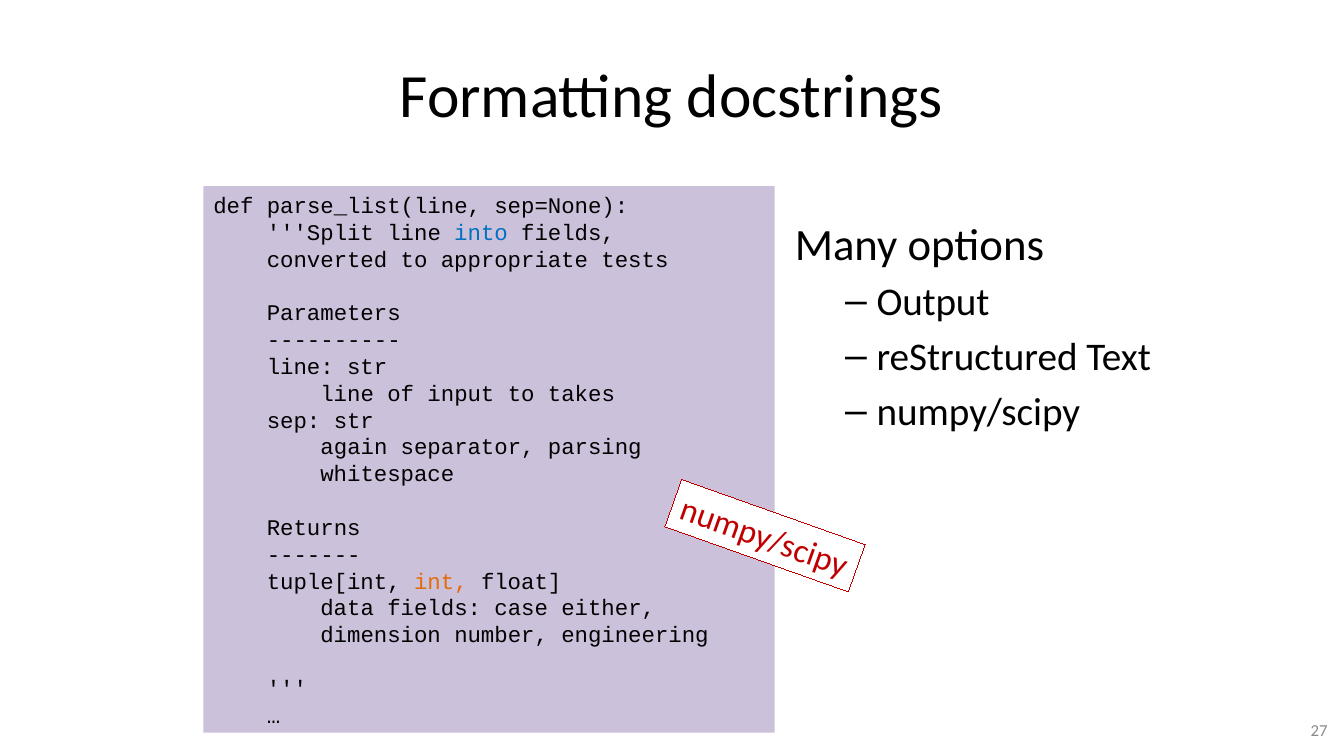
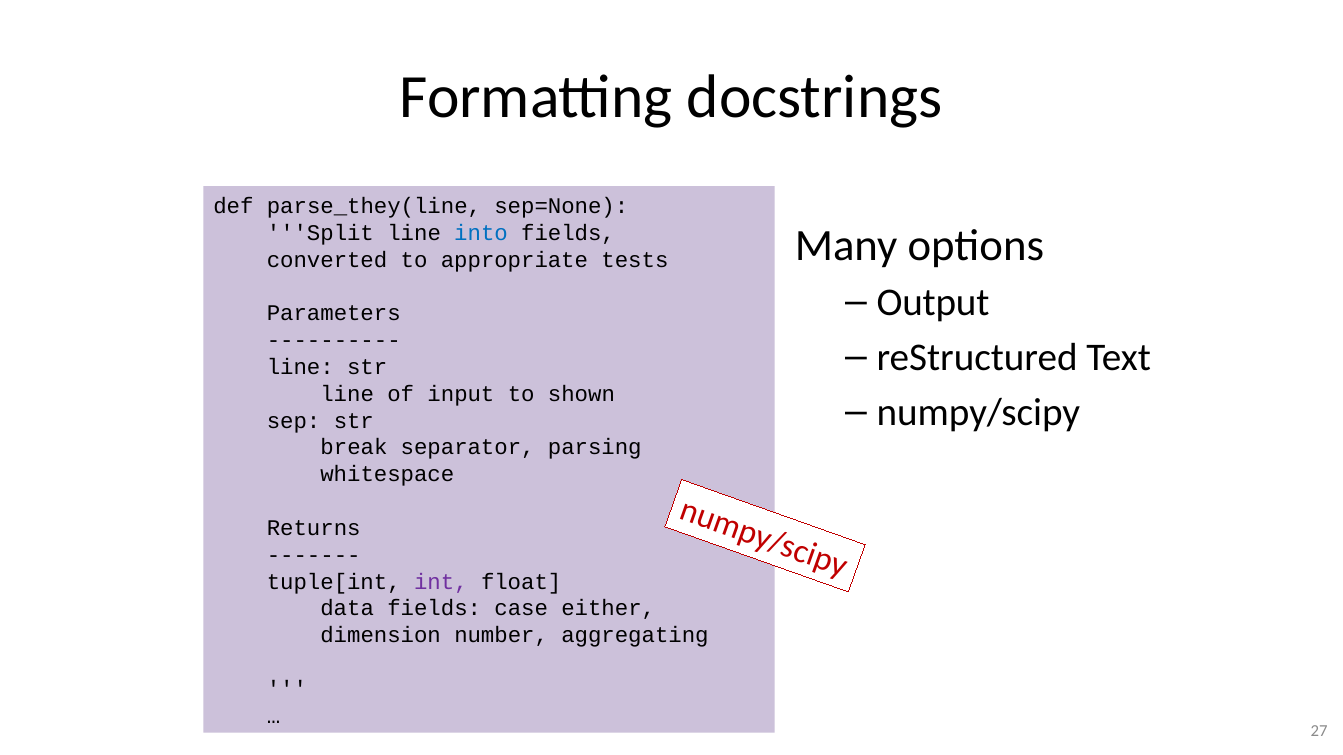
parse_list(line: parse_list(line -> parse_they(line (374, 206)
takes: takes -> shown (581, 394)
again: again -> break (354, 448)
int colour: orange -> purple (441, 582)
engineering: engineering -> aggregating (635, 636)
